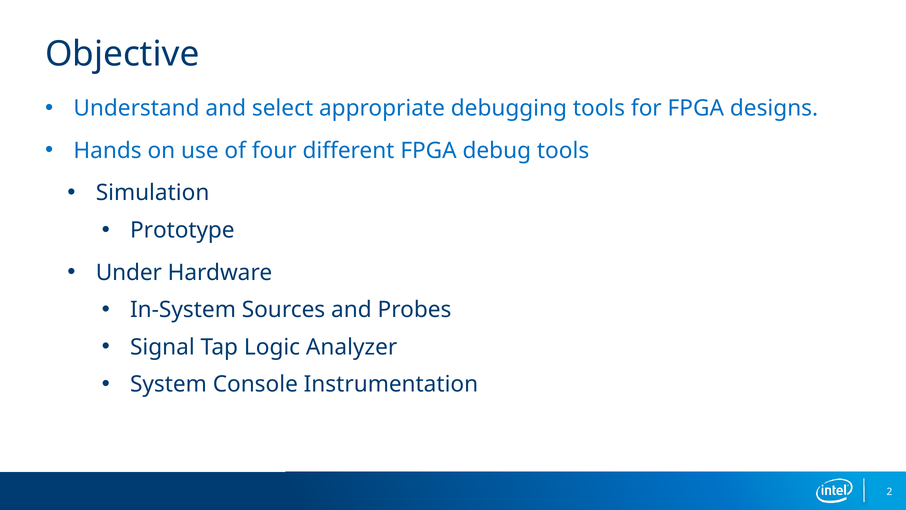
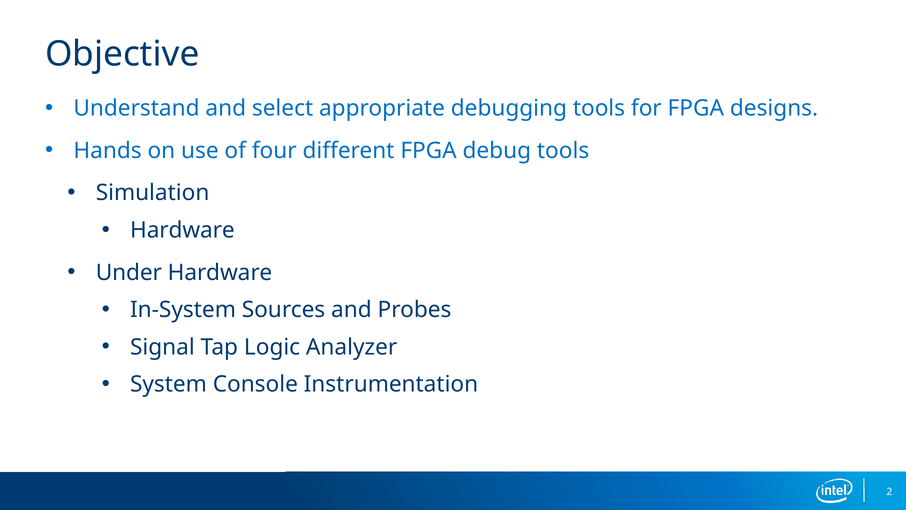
Prototype: Prototype -> Hardware (182, 230)
